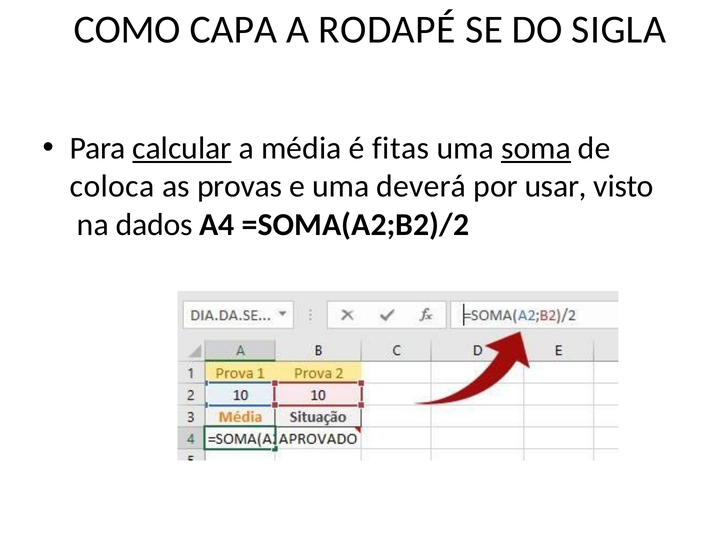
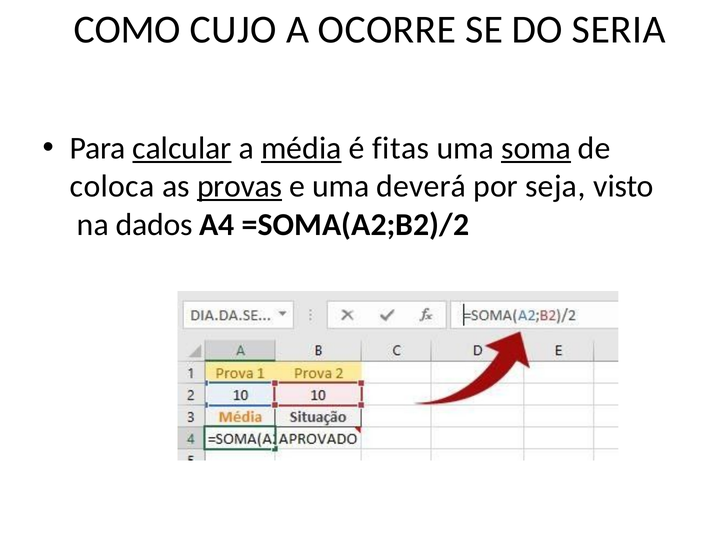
CAPA: CAPA -> CUJO (233, 30)
RODAPÉ: RODAPÉ -> OCORRE (387, 30)
SIGLA: SIGLA -> SERIA (619, 30)
média underline: none -> present (301, 148)
provas underline: none -> present (240, 186)
usar: usar -> seja (555, 186)
